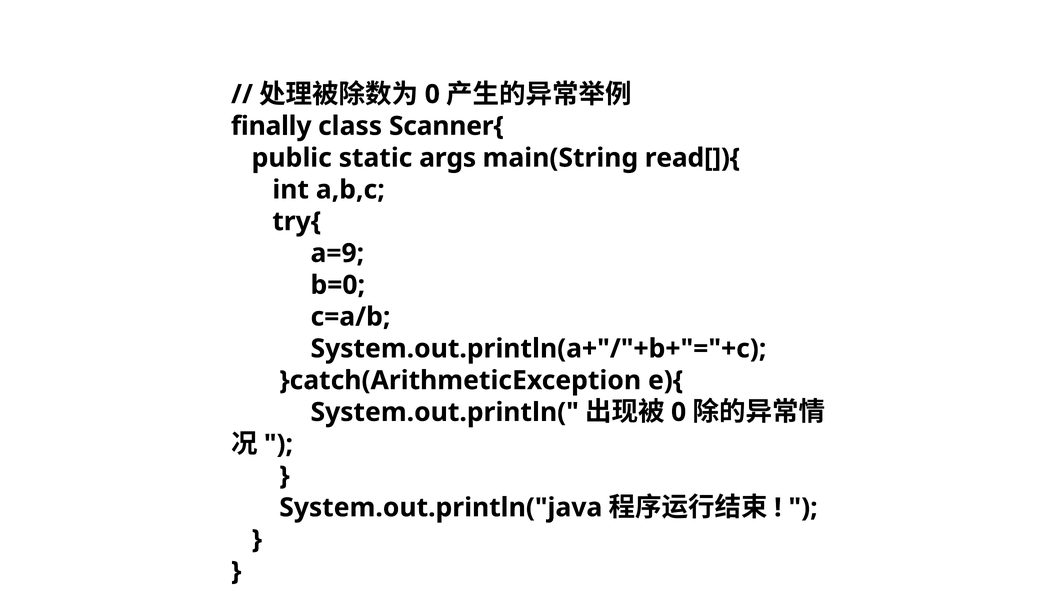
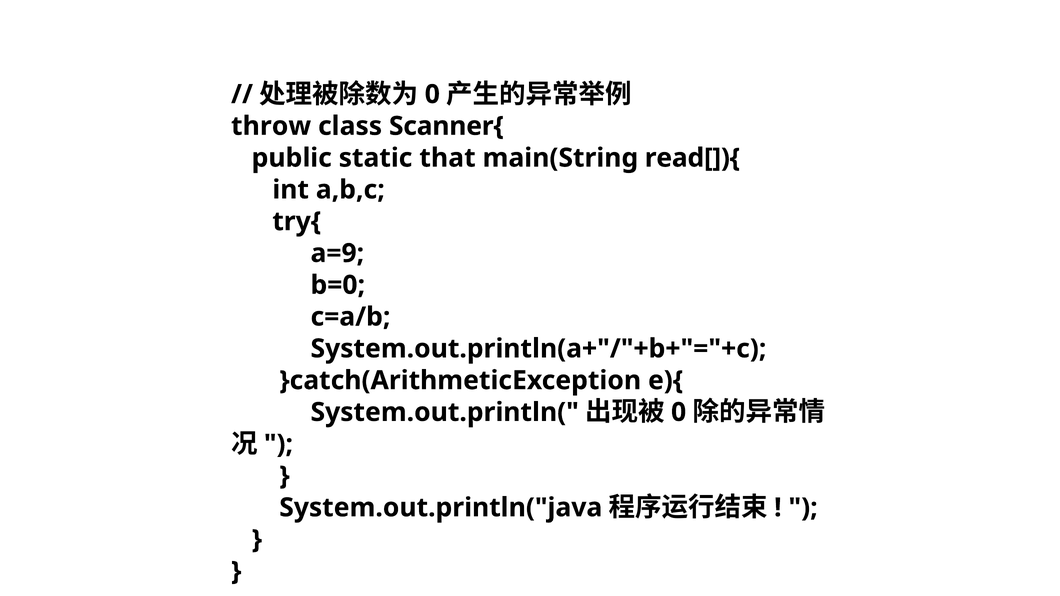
finally: finally -> throw (271, 126)
args: args -> that (447, 158)
